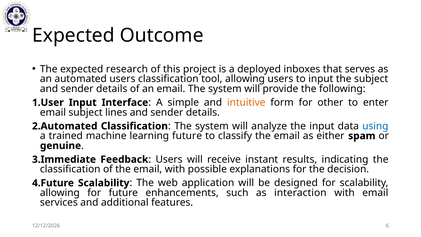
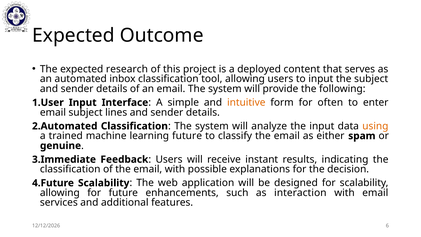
inboxes: inboxes -> content (302, 69)
automated users: users -> inbox (123, 79)
other: other -> often (330, 102)
using colour: blue -> orange (375, 126)
